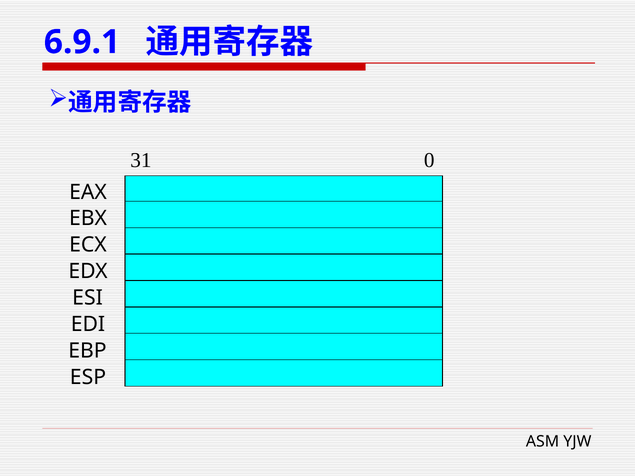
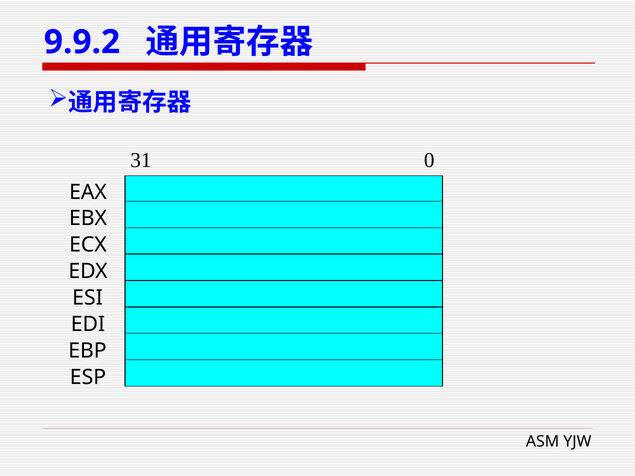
6.9.1: 6.9.1 -> 9.9.2 (82, 42)
